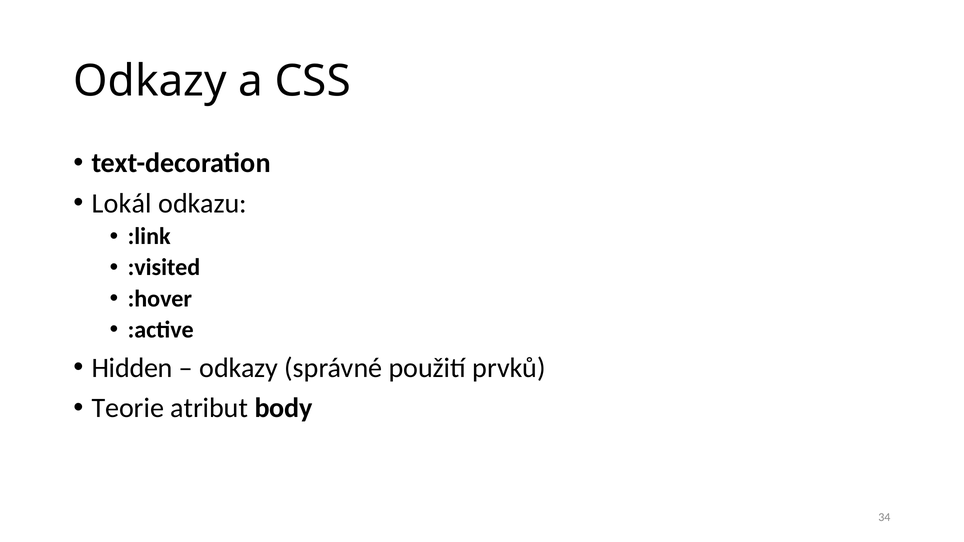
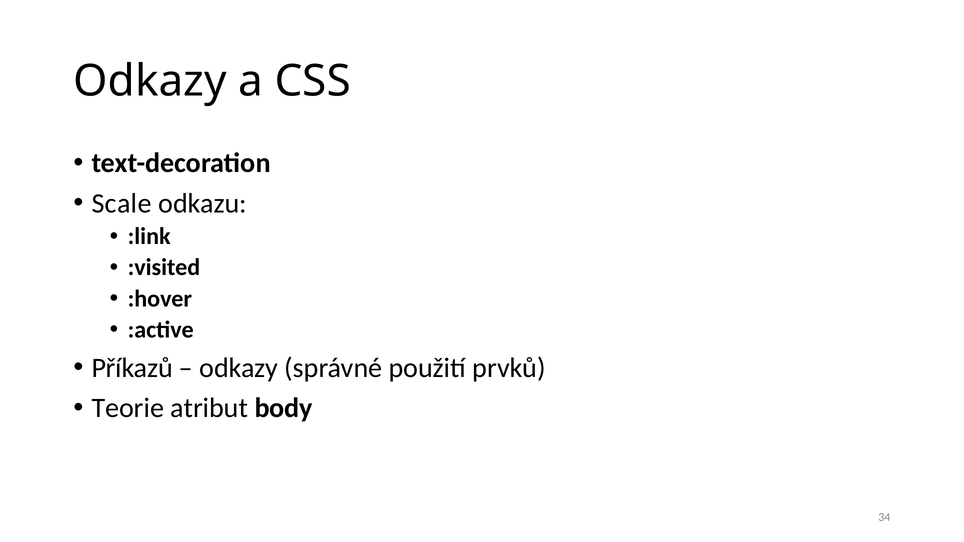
Lokál: Lokál -> Scale (122, 203)
Hidden: Hidden -> Příkazů (132, 368)
